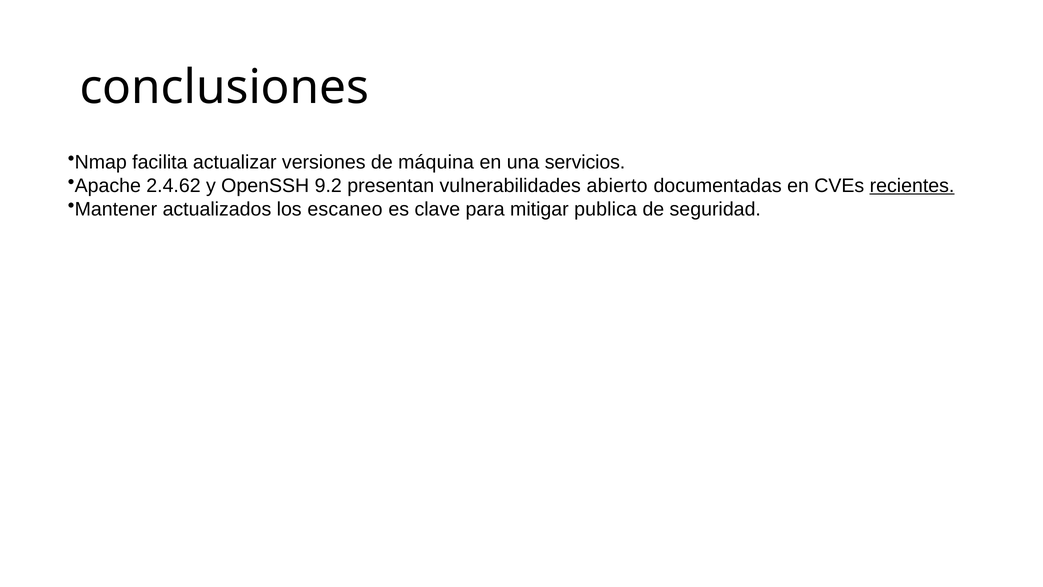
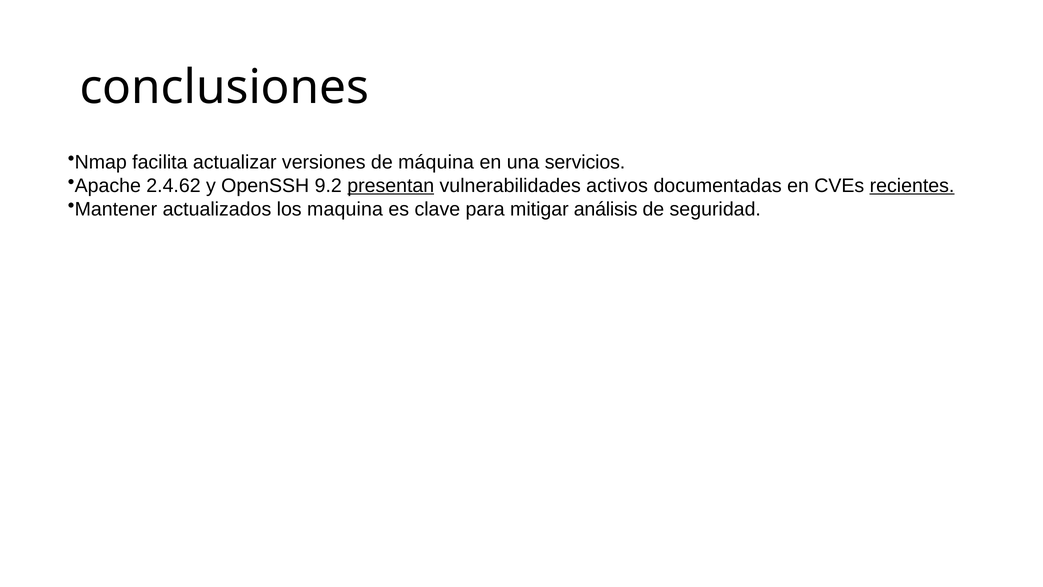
presentan underline: none -> present (391, 185)
abierto: abierto -> activos (617, 185)
escaneo: escaneo -> maquina (345, 209)
publica: publica -> análisis (606, 209)
